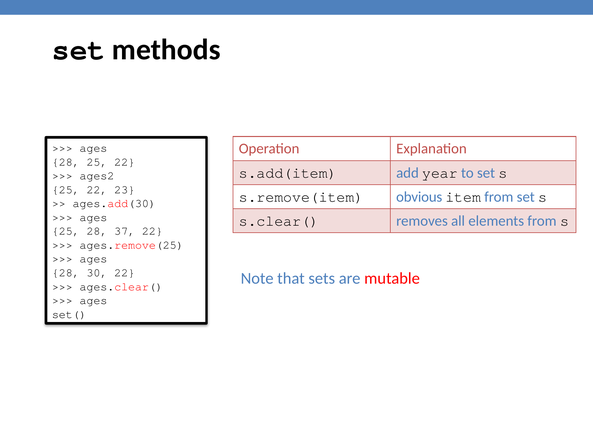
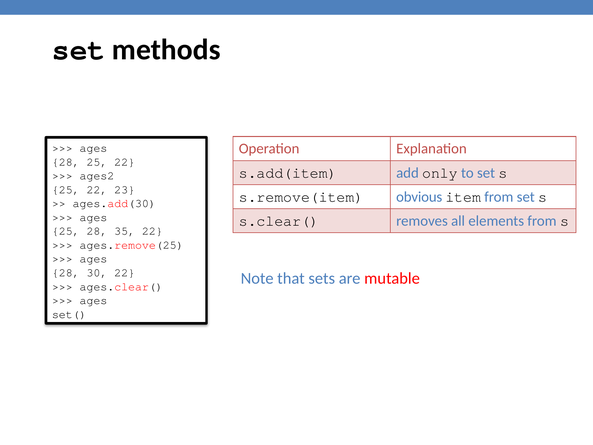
year: year -> only (440, 173)
37: 37 -> 35 (125, 231)
